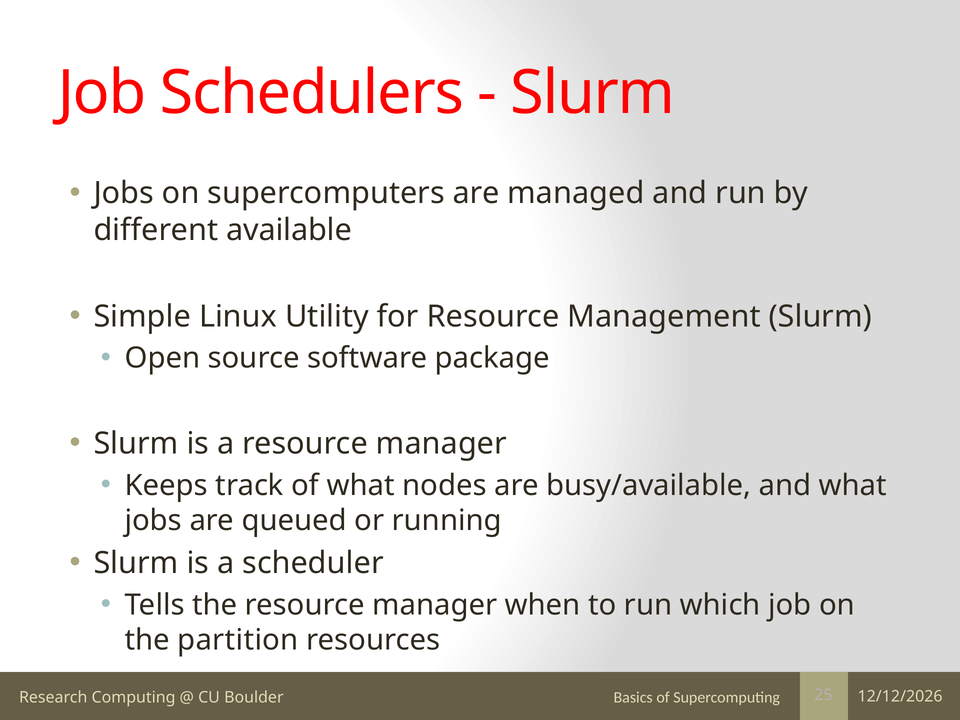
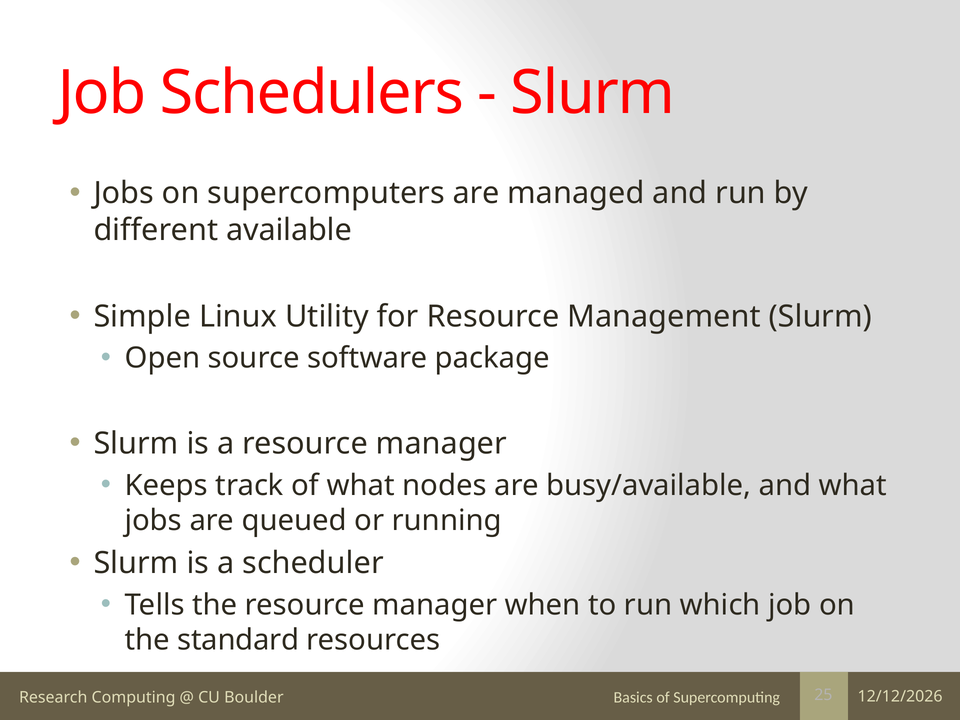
partition: partition -> standard (238, 640)
